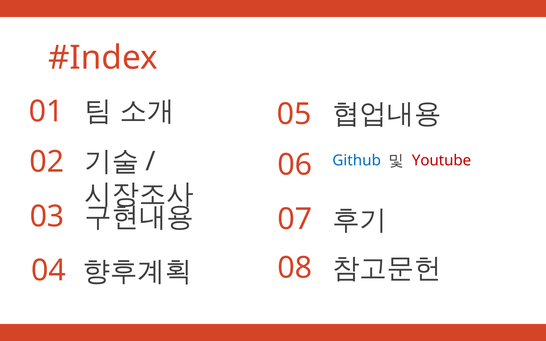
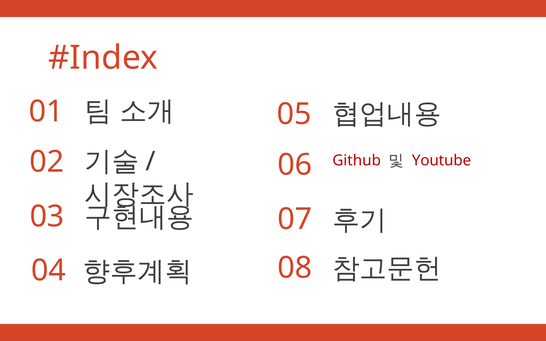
Github colour: blue -> red (357, 160)
